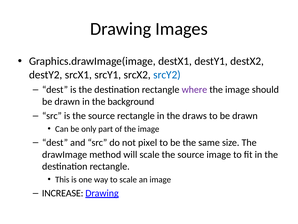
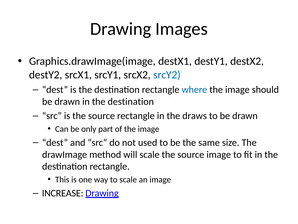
where colour: purple -> blue (194, 89)
drawn in the background: background -> destination (131, 101)
pixel: pixel -> used (148, 142)
